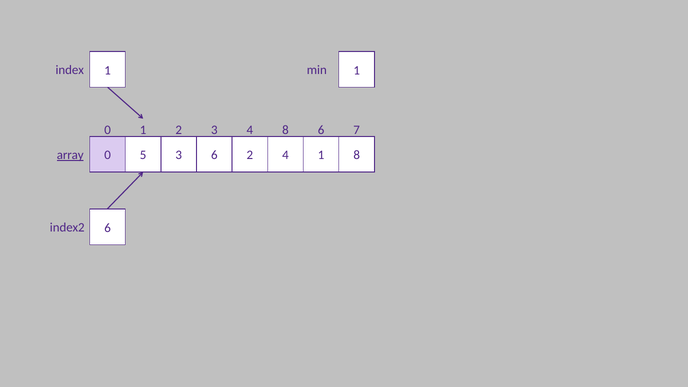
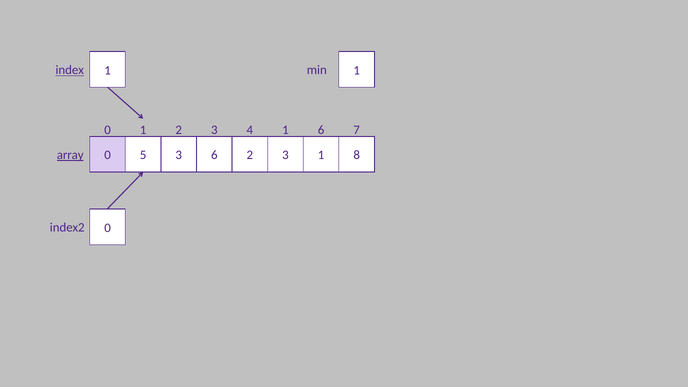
index underline: none -> present (70, 70)
4 8: 8 -> 1 (285, 130)
6 2 4: 4 -> 3 (285, 155)
index2 6: 6 -> 0 (108, 228)
